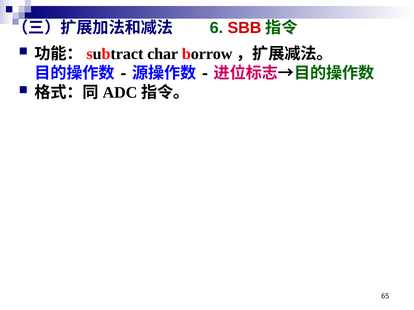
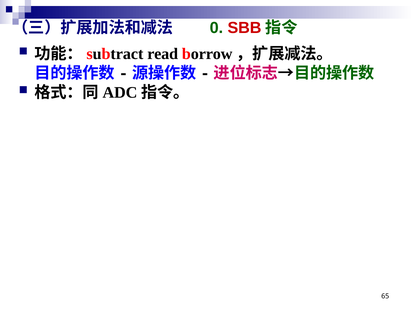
6: 6 -> 0 (216, 28)
char: char -> read (163, 54)
